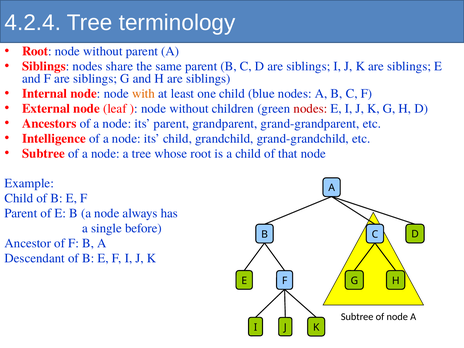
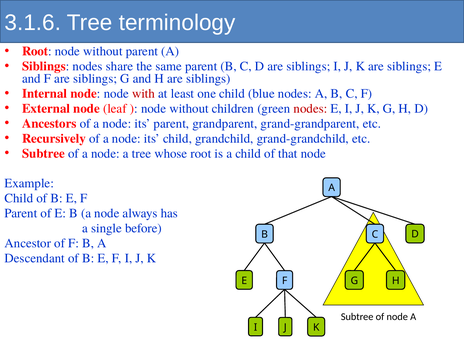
4.2.4: 4.2.4 -> 3.1.6 (33, 23)
with colour: orange -> red (144, 94)
Intelligence: Intelligence -> Recursively (54, 138)
